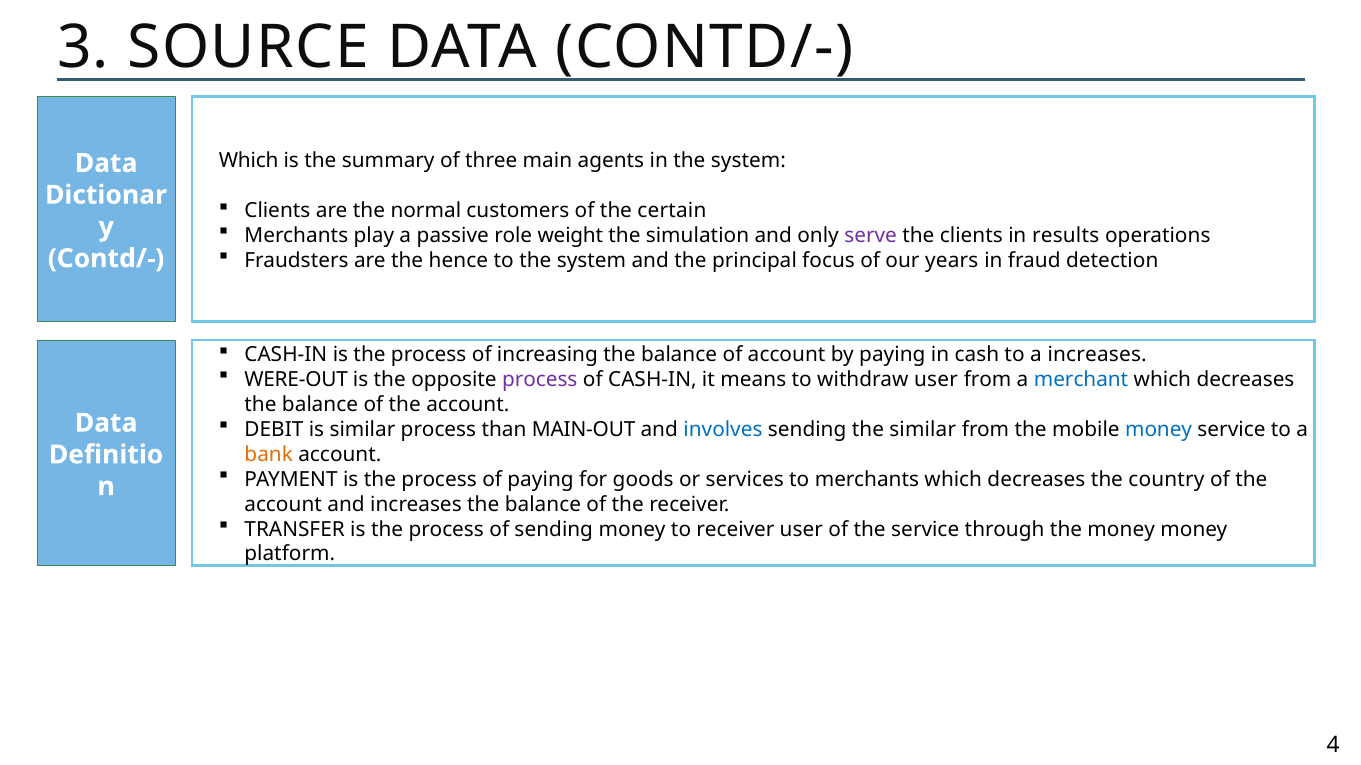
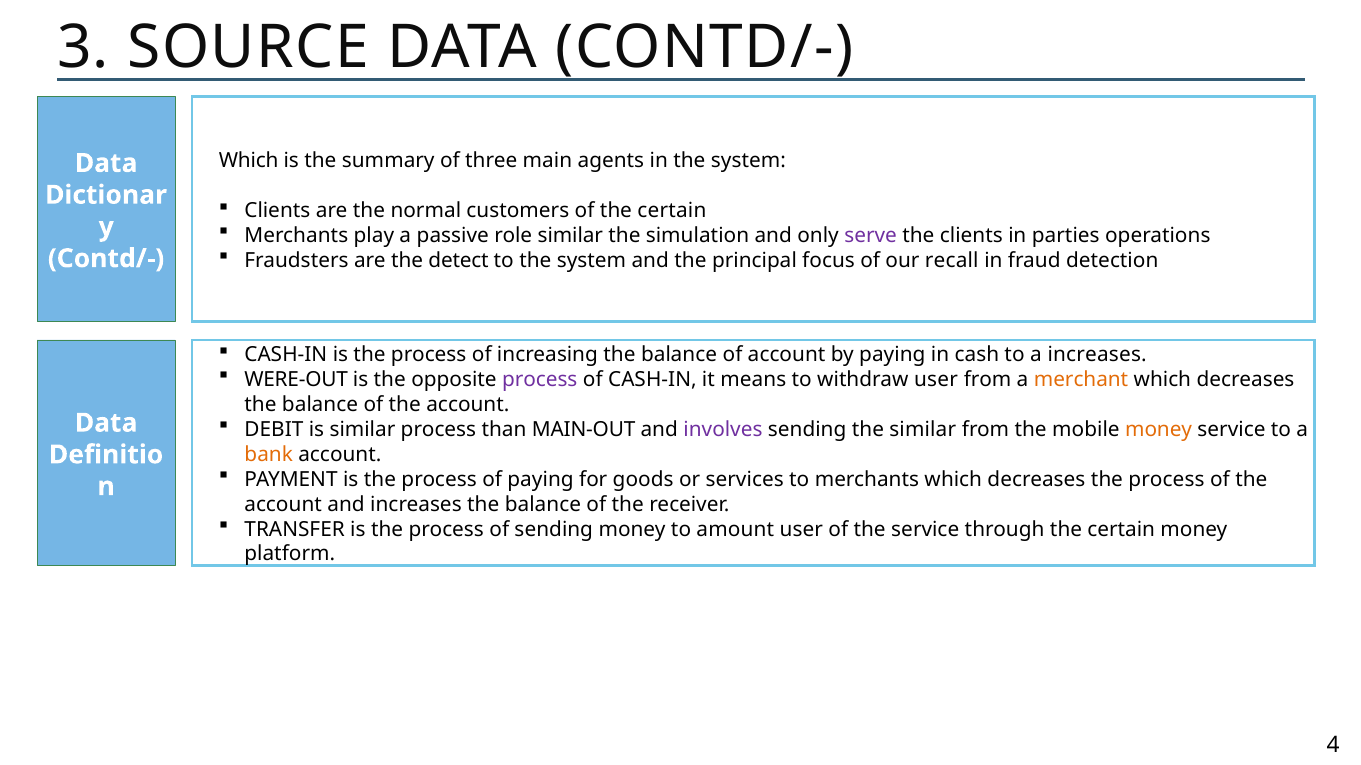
role weight: weight -> similar (570, 236)
results: results -> parties (1066, 236)
hence: hence -> detect (459, 261)
years: years -> recall (952, 261)
merchant colour: blue -> orange (1081, 380)
involves colour: blue -> purple (723, 430)
money colour: blue -> orange (1159, 430)
decreases the country: country -> process (1166, 480)
to receiver: receiver -> amount (735, 530)
through the money: money -> certain (1121, 530)
